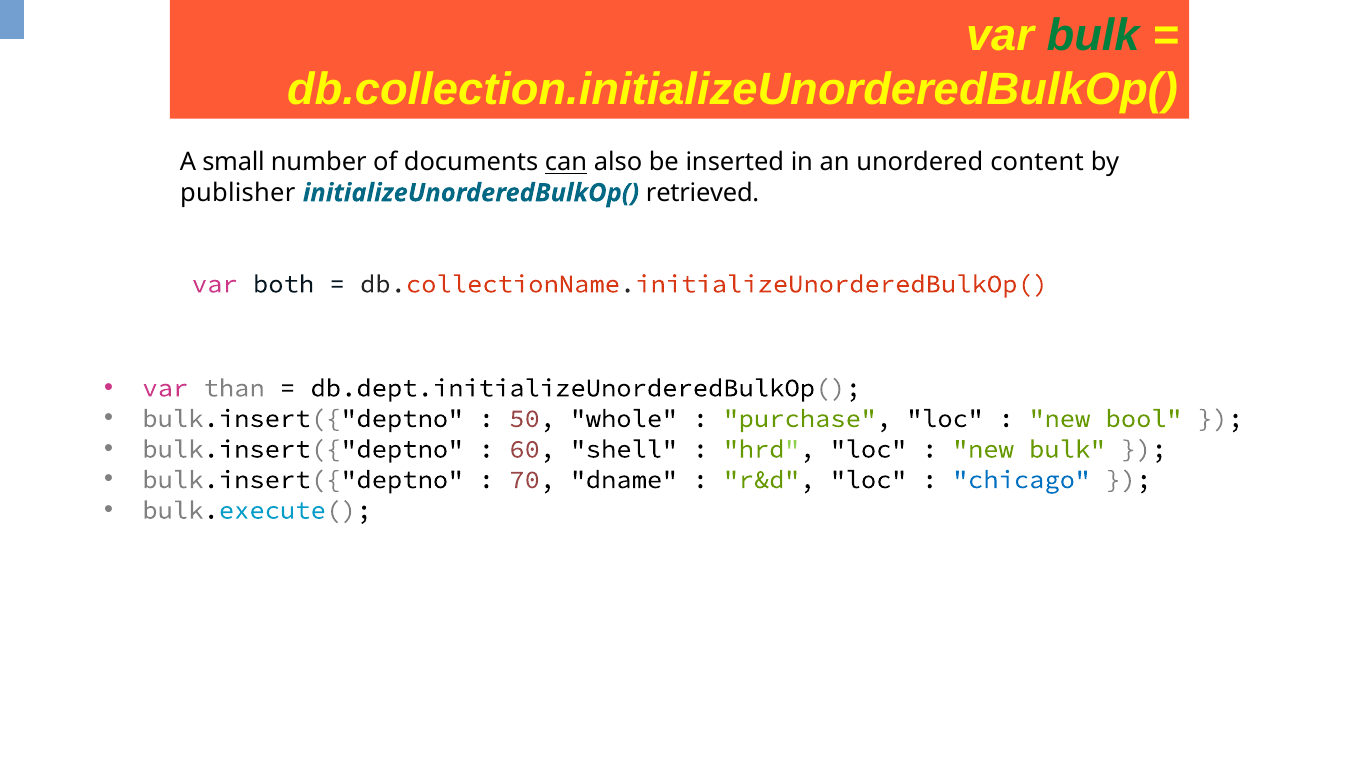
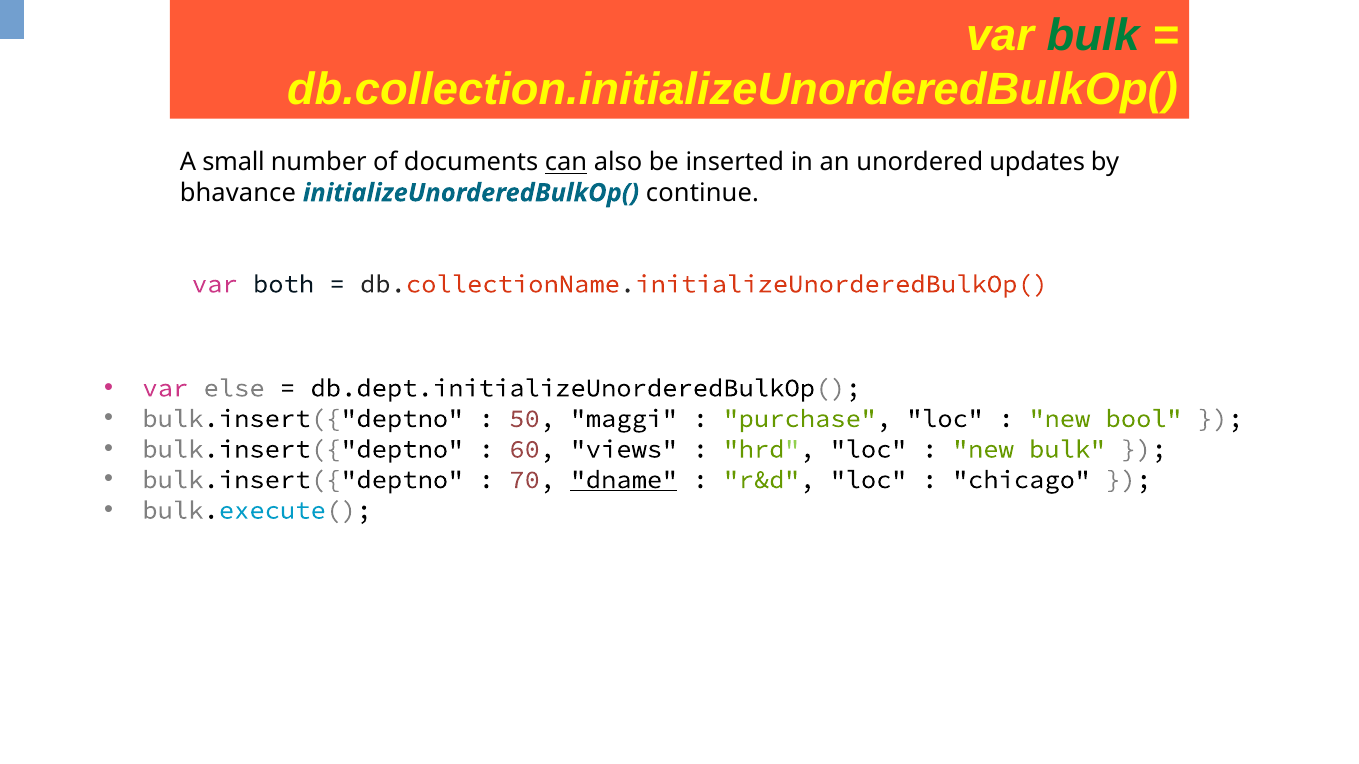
content: content -> updates (1037, 162)
publisher: publisher -> bhavance (238, 193)
retrieved: retrieved -> continue (702, 193)
than: than -> else (234, 388)
whole: whole -> maggi (624, 419)
shell: shell -> views (624, 449)
dname underline: none -> present (624, 480)
chicago colour: blue -> black (1021, 480)
